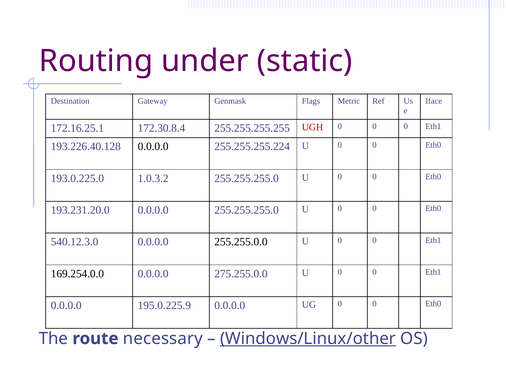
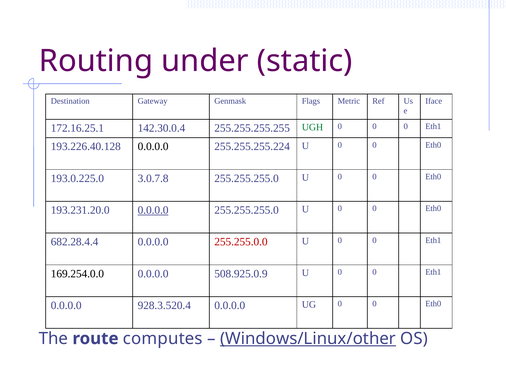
172.30.8.4: 172.30.8.4 -> 142.30.0.4 (161, 128)
UGH colour: red -> green (313, 127)
1.0.3.2: 1.0.3.2 -> 3.0.7.8 (153, 179)
0.0.0.0 underline: none -> present (153, 210)
540.12.3.0: 540.12.3.0 -> 682.28.4.4 (75, 242)
255.255.0.0 colour: black -> red (241, 242)
275.255.0.0: 275.255.0.0 -> 508.925.0.9 (241, 274)
195.0.225.9: 195.0.225.9 -> 928.3.520.4 (164, 306)
necessary: necessary -> computes (163, 339)
